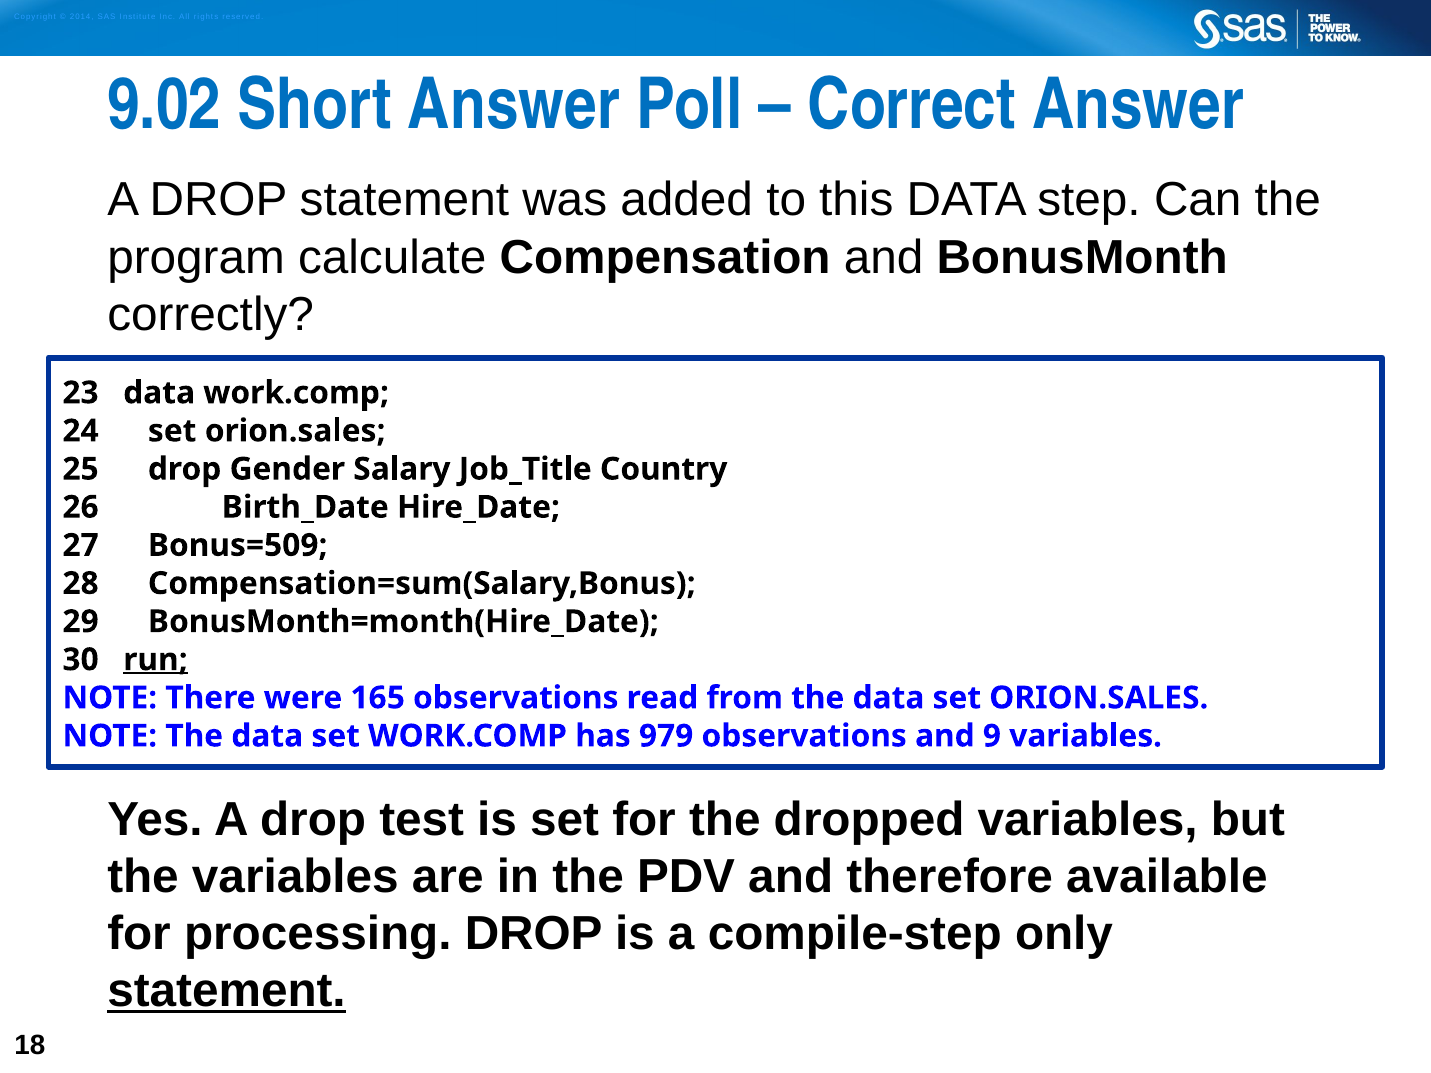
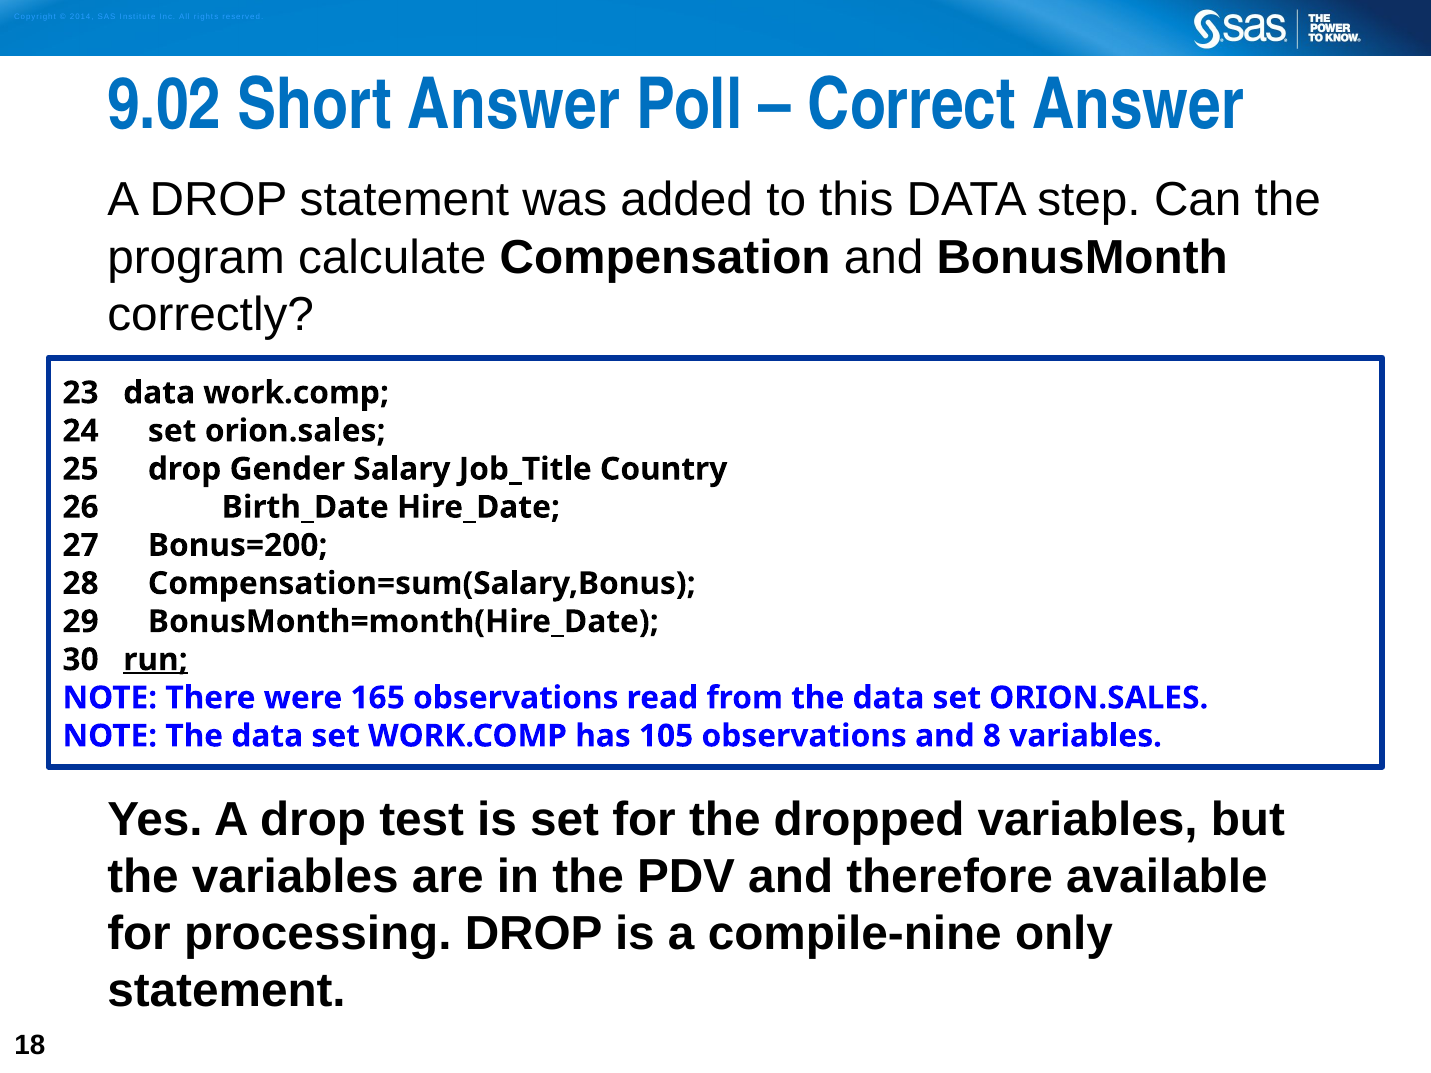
Bonus=509: Bonus=509 -> Bonus=200 (238, 545)
979: 979 -> 105 (666, 736)
9: 9 -> 8 (992, 736)
compile-step: compile-step -> compile-nine (855, 934)
statement underline: present -> none (227, 991)
